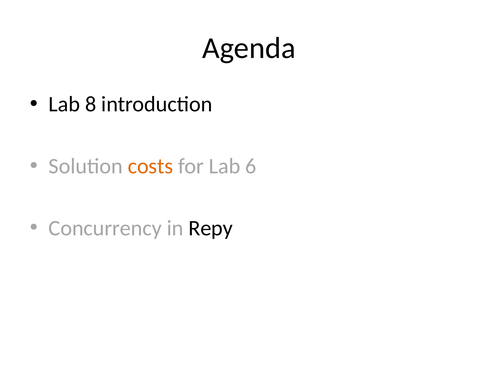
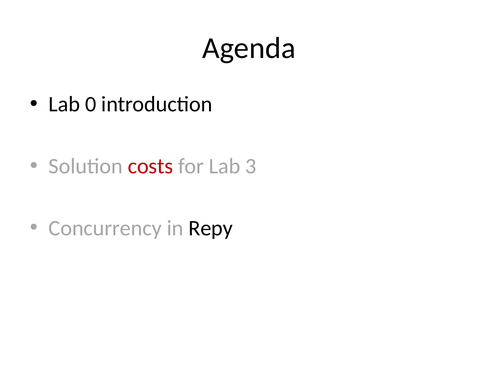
8: 8 -> 0 (91, 104)
costs colour: orange -> red (150, 166)
6: 6 -> 3 (251, 166)
